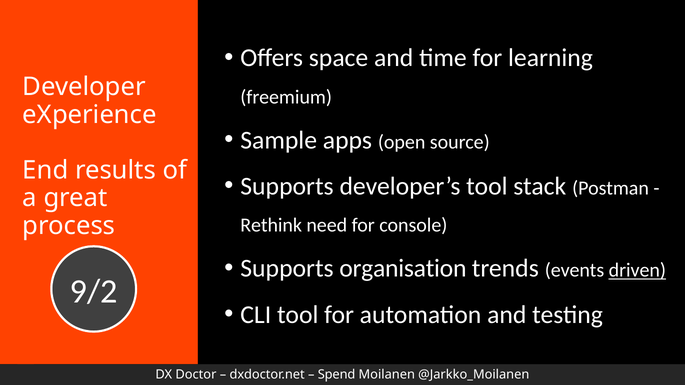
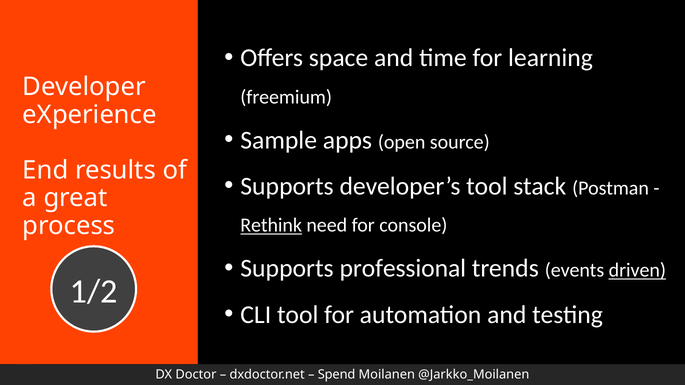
Rethink underline: none -> present (271, 226)
organisation: organisation -> professional (403, 269)
9/2: 9/2 -> 1/2 (94, 292)
